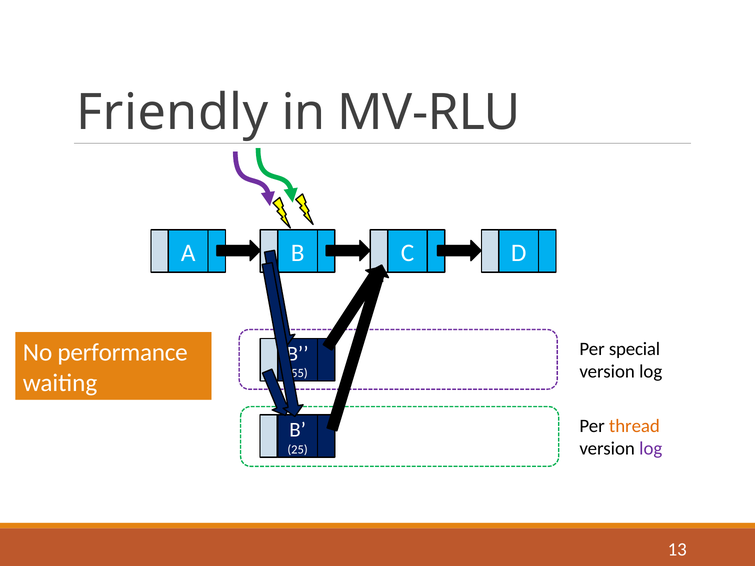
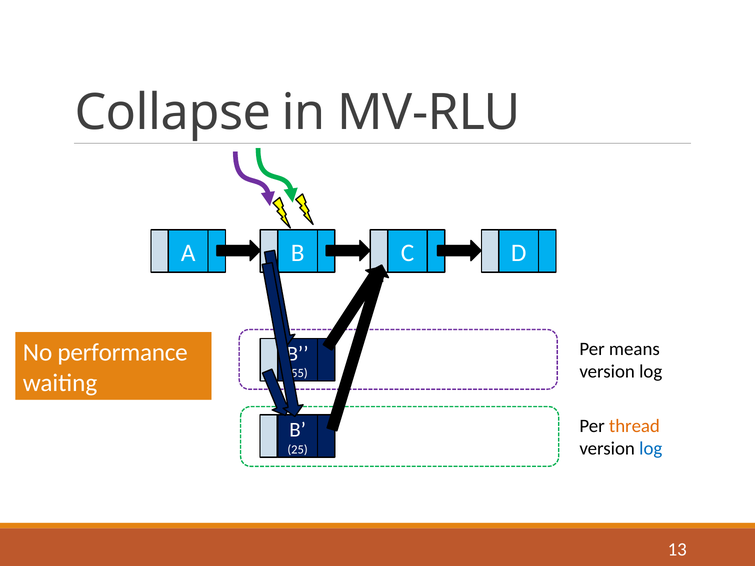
Friendly: Friendly -> Collapse (173, 113)
special: special -> means (634, 349)
log colour: purple -> blue (651, 449)
